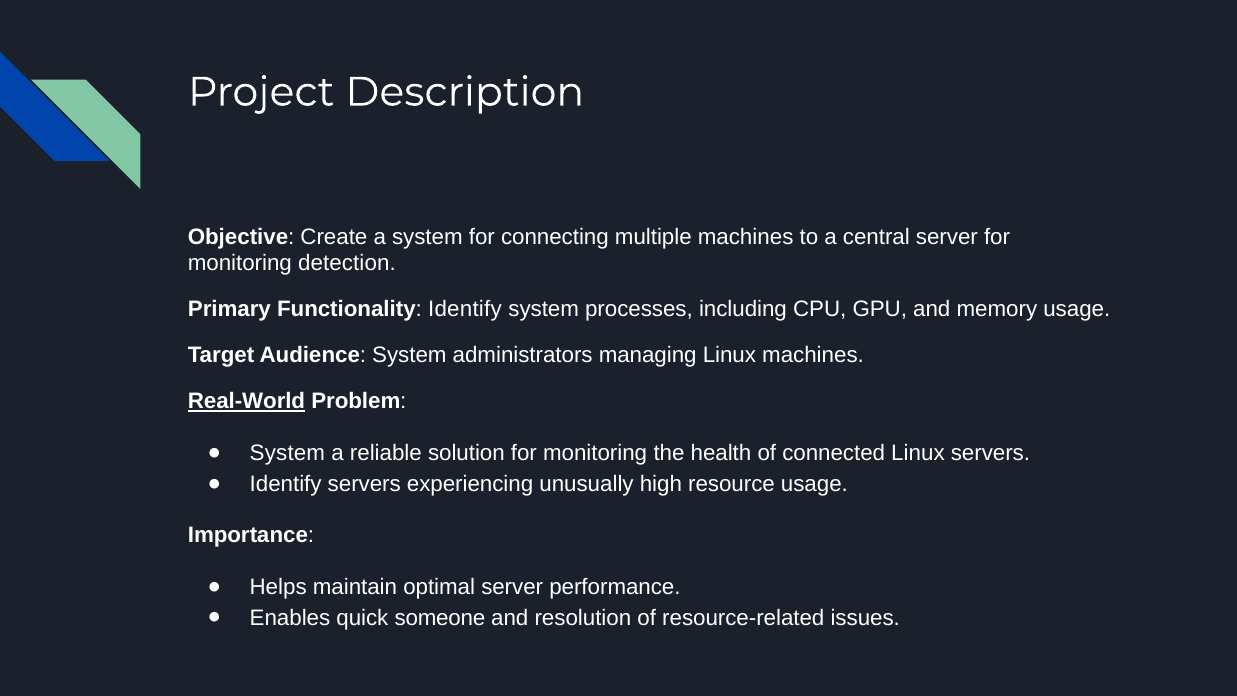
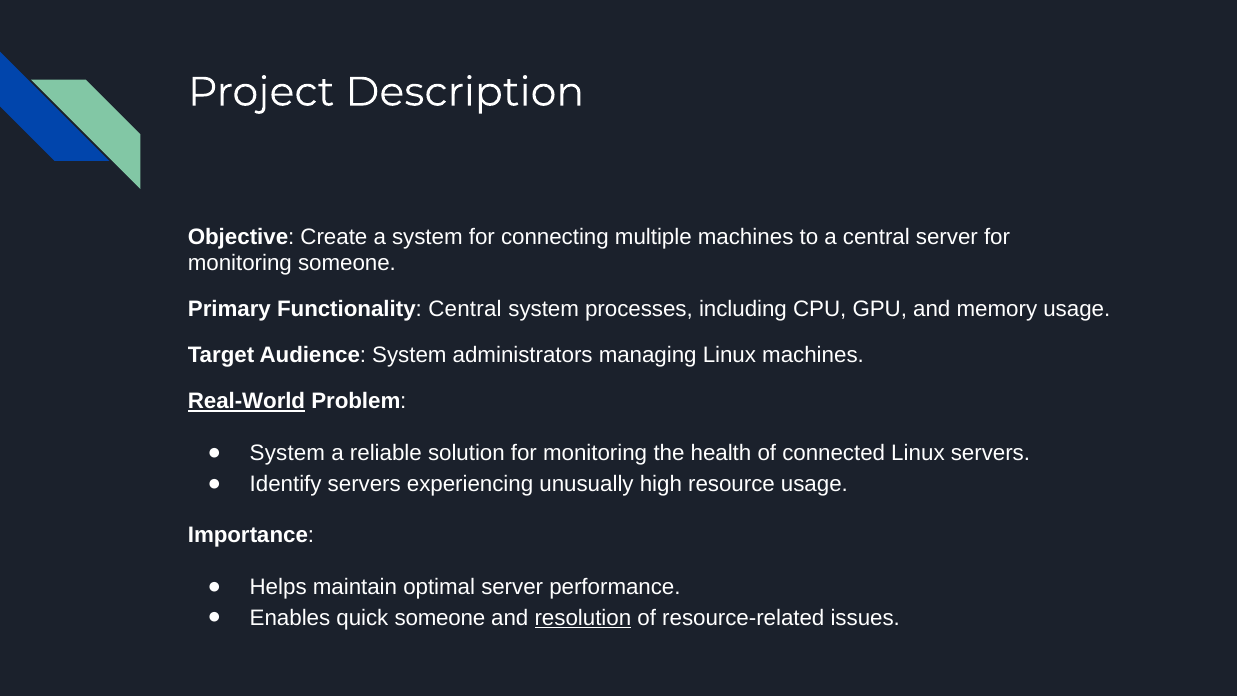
monitoring detection: detection -> someone (347, 263)
Functionality Identify: Identify -> Central (465, 309)
resolution underline: none -> present (583, 618)
